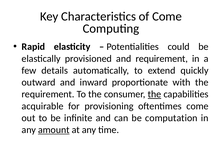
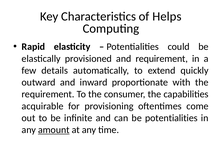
of Come: Come -> Helps (167, 16)
the underline: present -> none (154, 94)
be computation: computation -> potentialities (171, 118)
